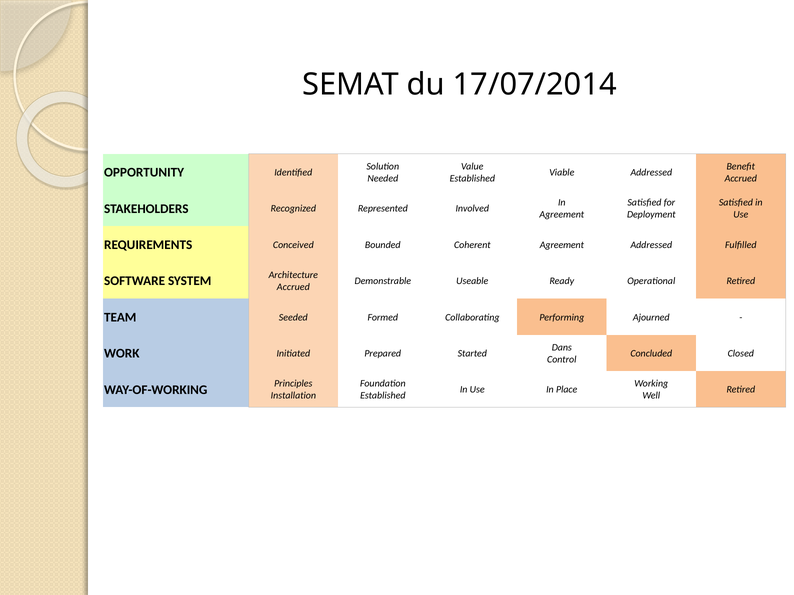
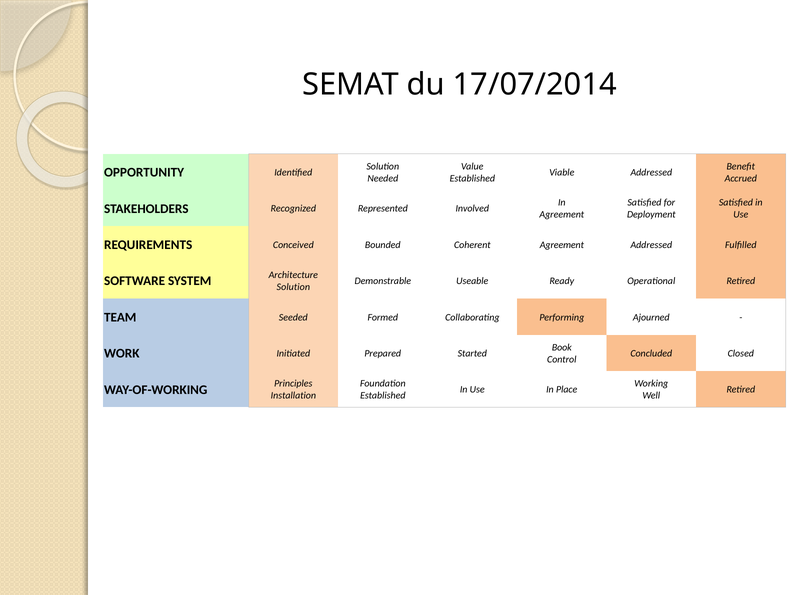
Accrued: Accrued -> Solution (293, 287)
Dans: Dans -> Book (562, 348)
